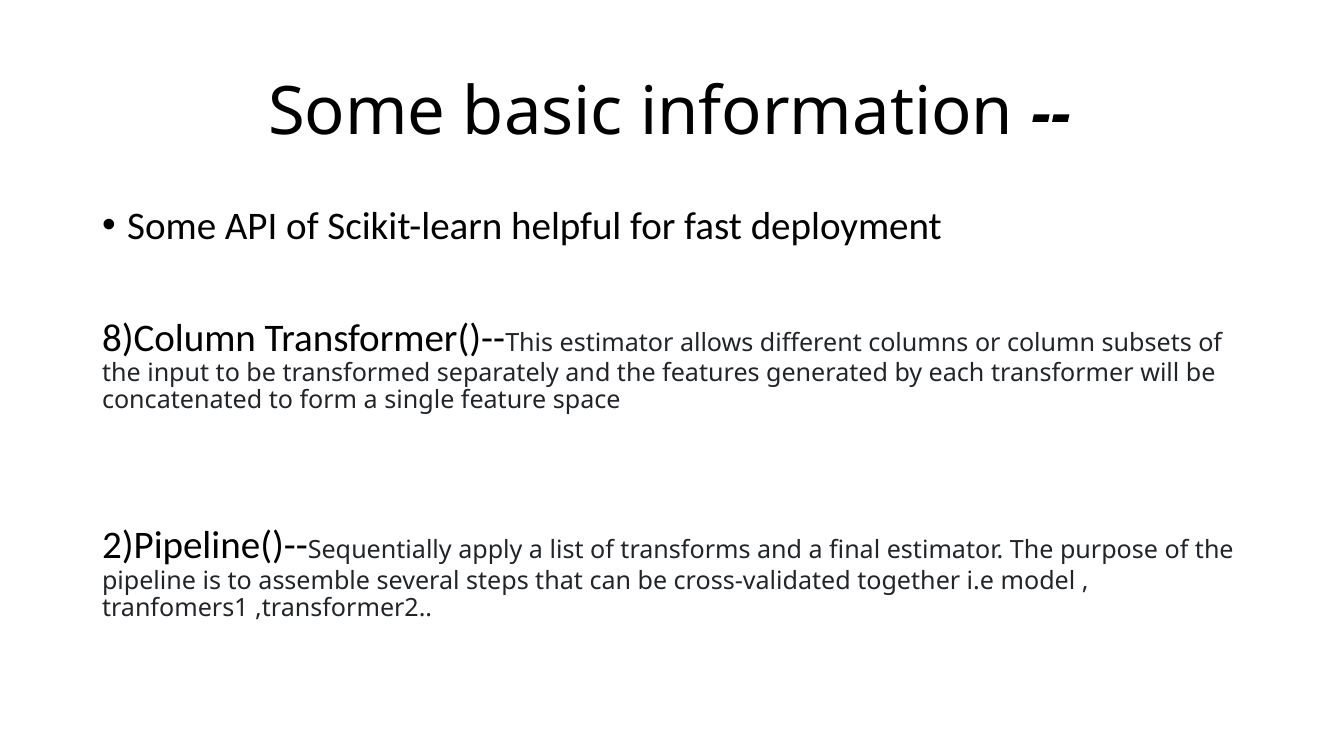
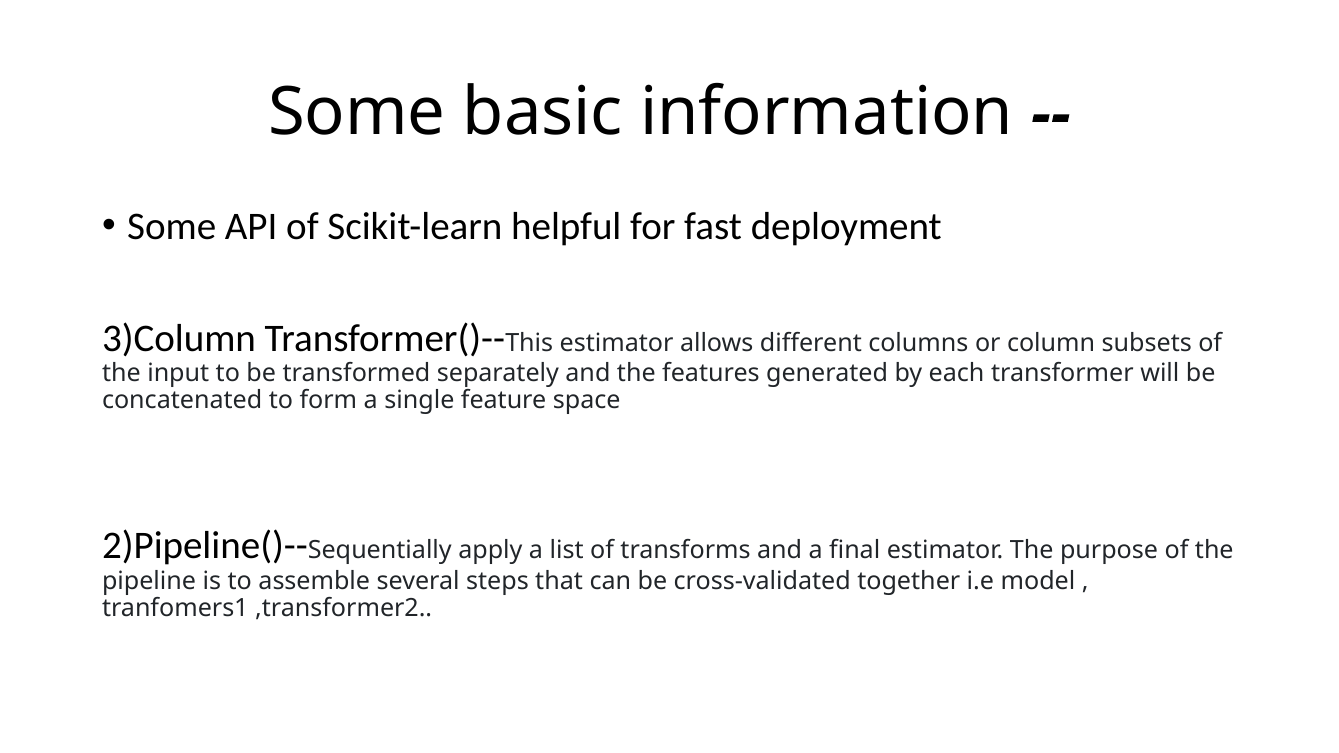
8)Column: 8)Column -> 3)Column (179, 339)
